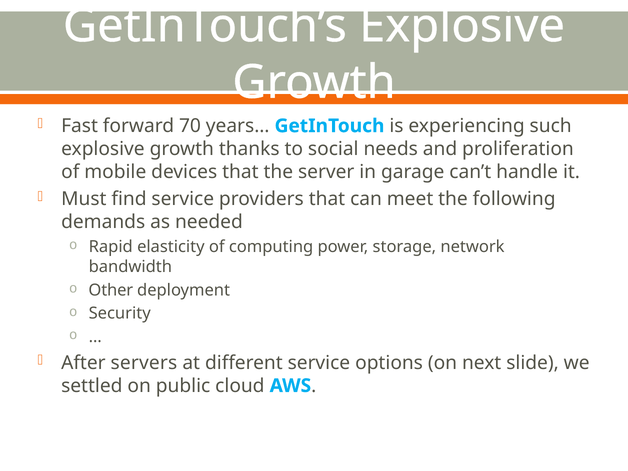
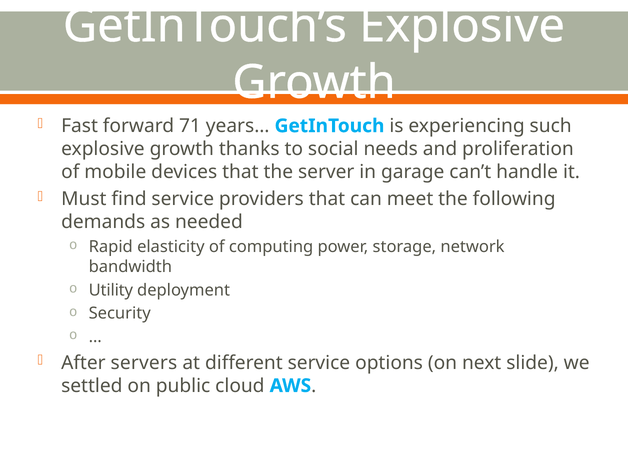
70: 70 -> 71 (190, 126)
Other: Other -> Utility (111, 290)
